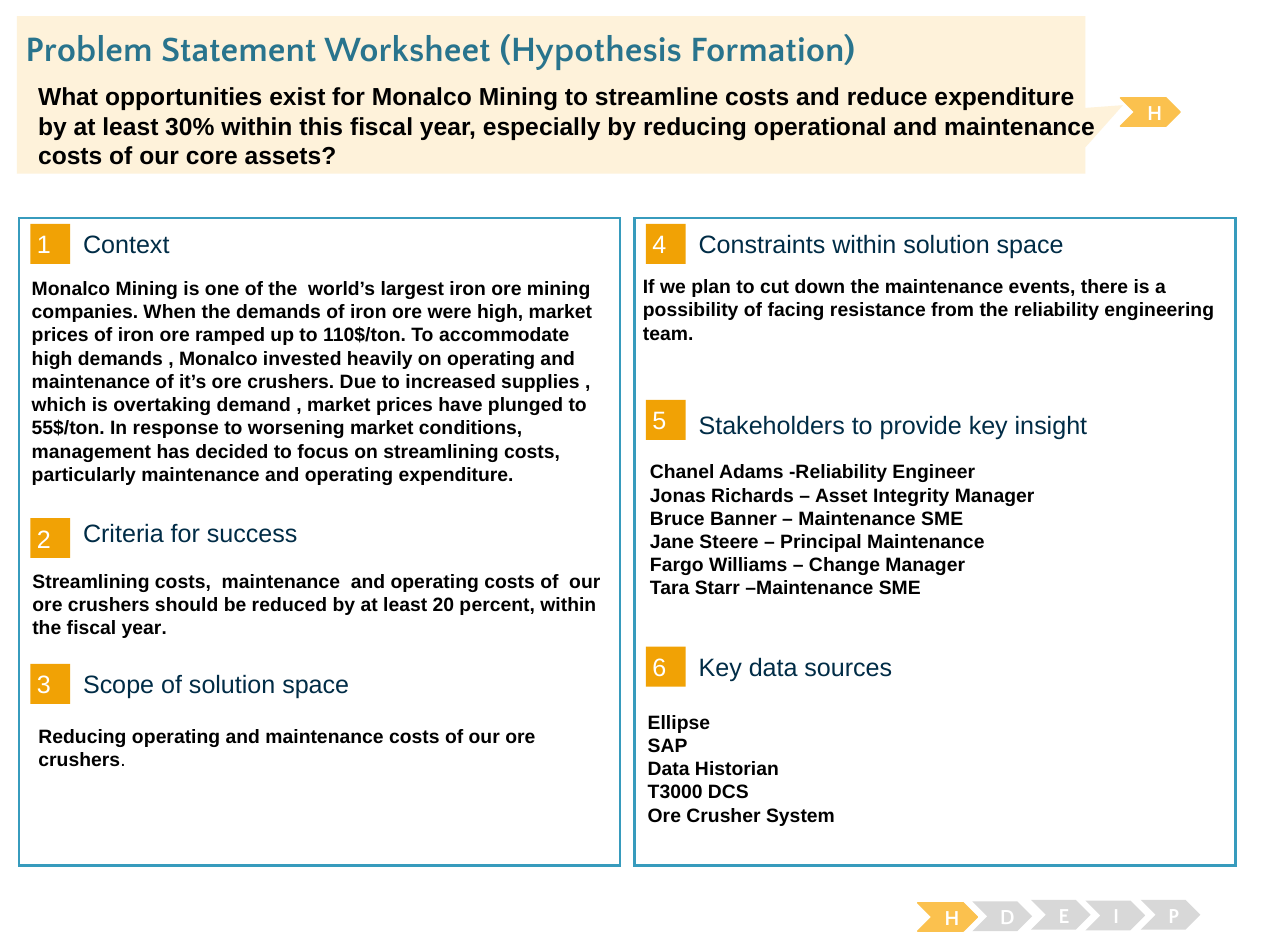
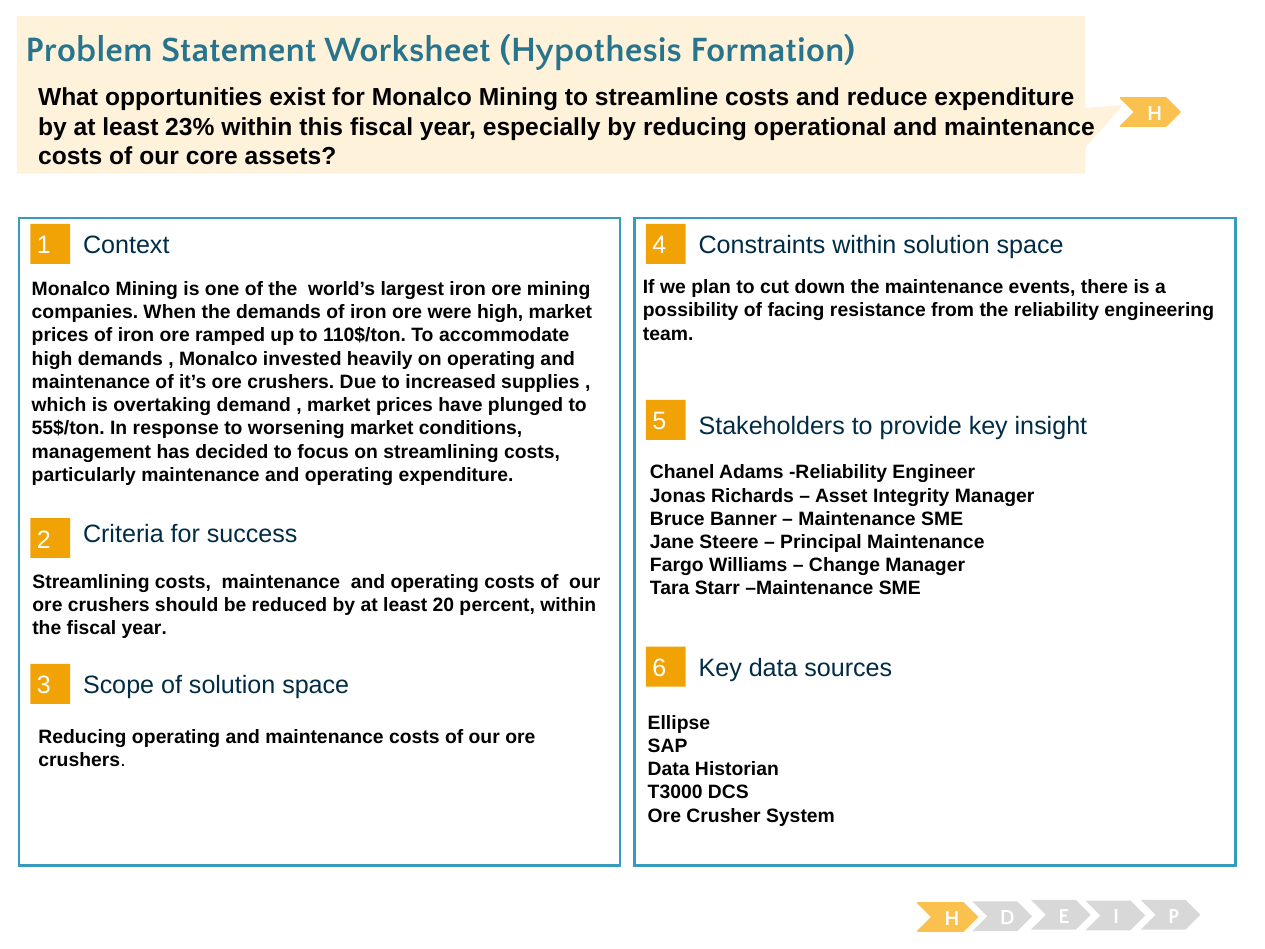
30%: 30% -> 23% (190, 127)
